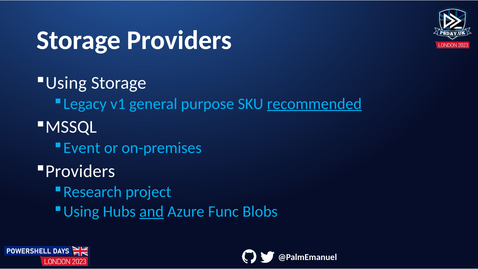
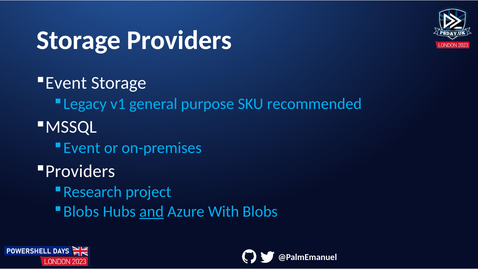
Using: Using -> Event (66, 83)
recommended underline: present -> none (314, 104)
Using: Using -> Blobs (81, 212)
Func: Func -> With (224, 212)
